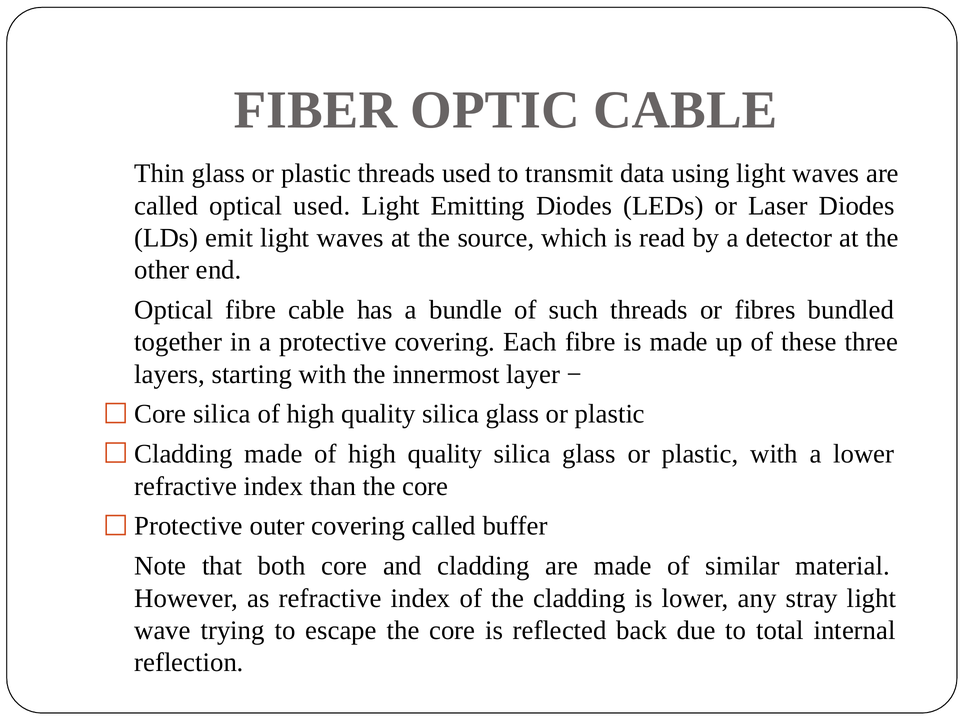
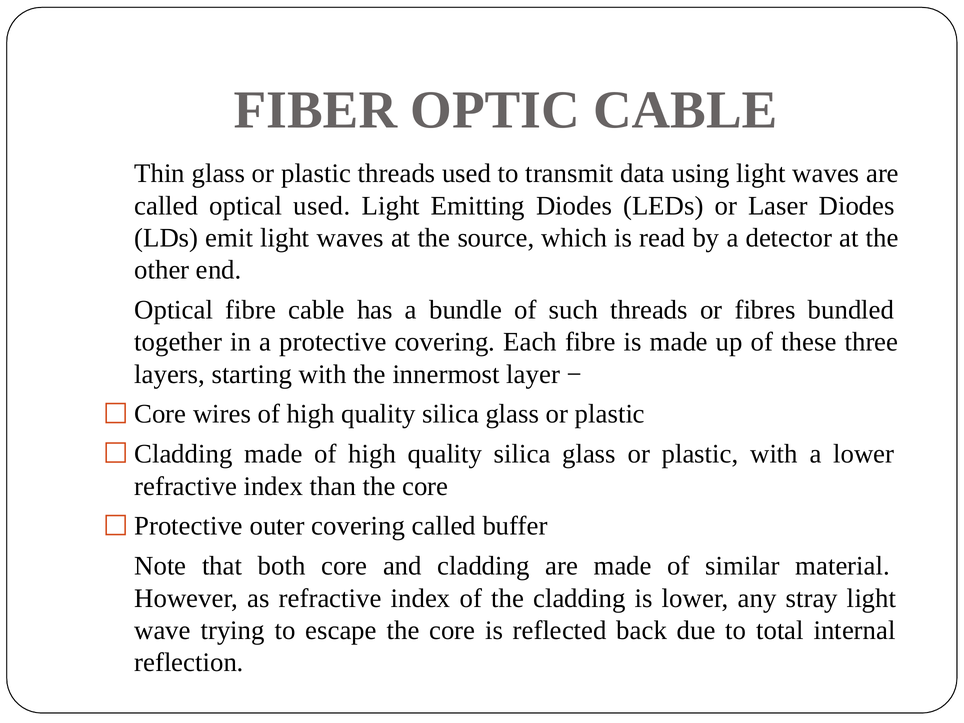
silica: silica -> wires (222, 414)
